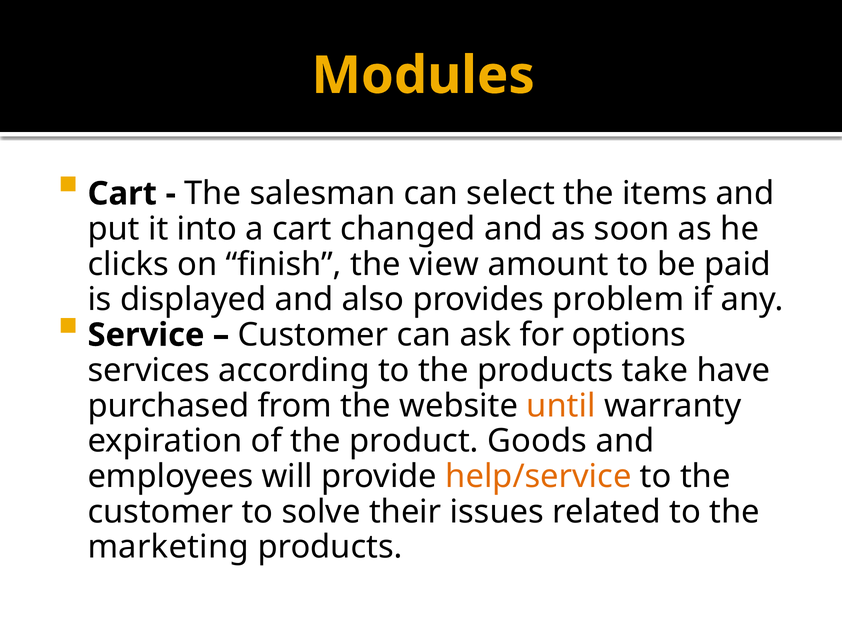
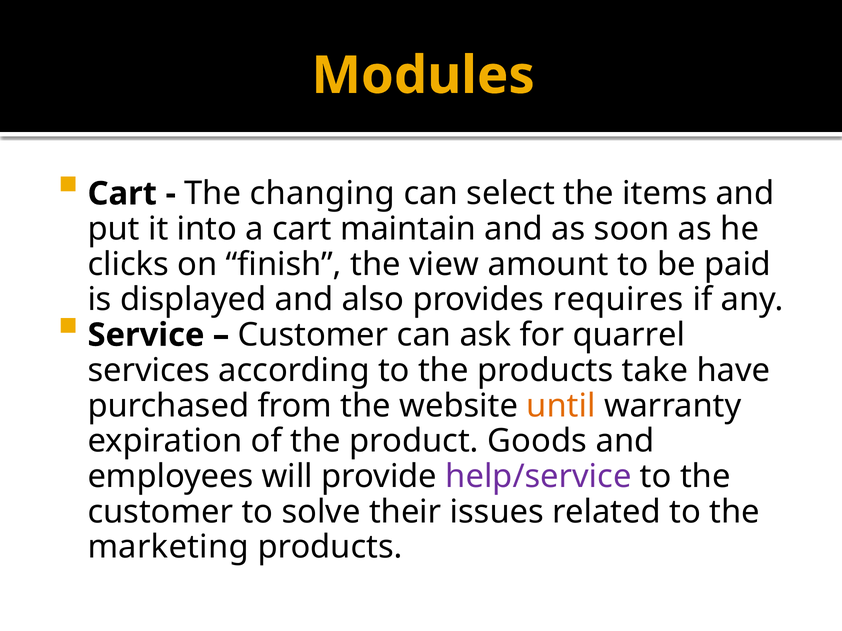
salesman: salesman -> changing (322, 194)
changed: changed -> maintain (408, 229)
problem: problem -> requires (618, 300)
options: options -> quarrel (629, 335)
help/service colour: orange -> purple (538, 477)
